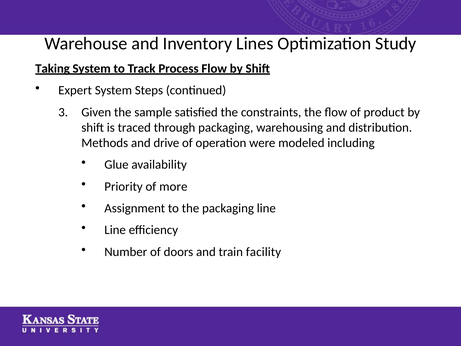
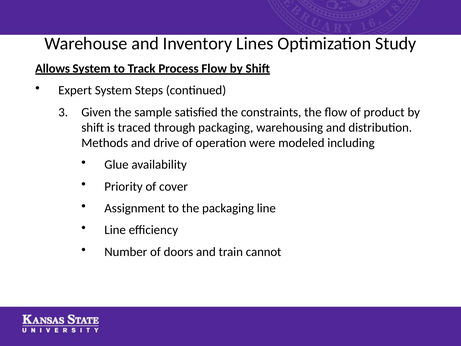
Taking: Taking -> Allows (53, 68)
more: more -> cover (173, 186)
facility: facility -> cannot (264, 252)
